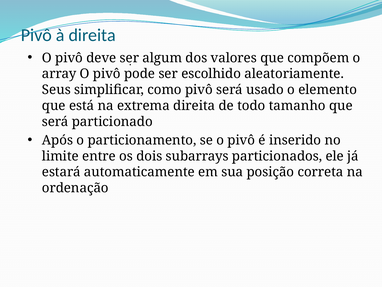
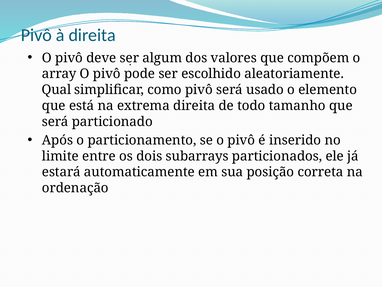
Seus: Seus -> Qual (56, 90)
